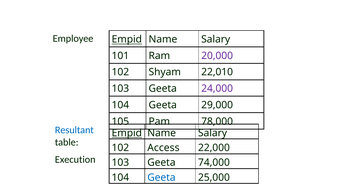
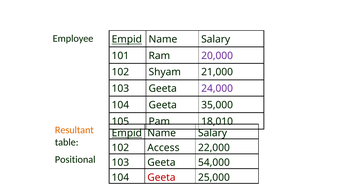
22,010: 22,010 -> 21,000 (217, 72)
29,000: 29,000 -> 35,000 (217, 105)
78,000: 78,000 -> 18,010 (217, 122)
Resultant colour: blue -> orange (74, 130)
Execution: Execution -> Positional (75, 160)
74,000: 74,000 -> 54,000 (214, 163)
Geeta colour: blue -> red (161, 178)
